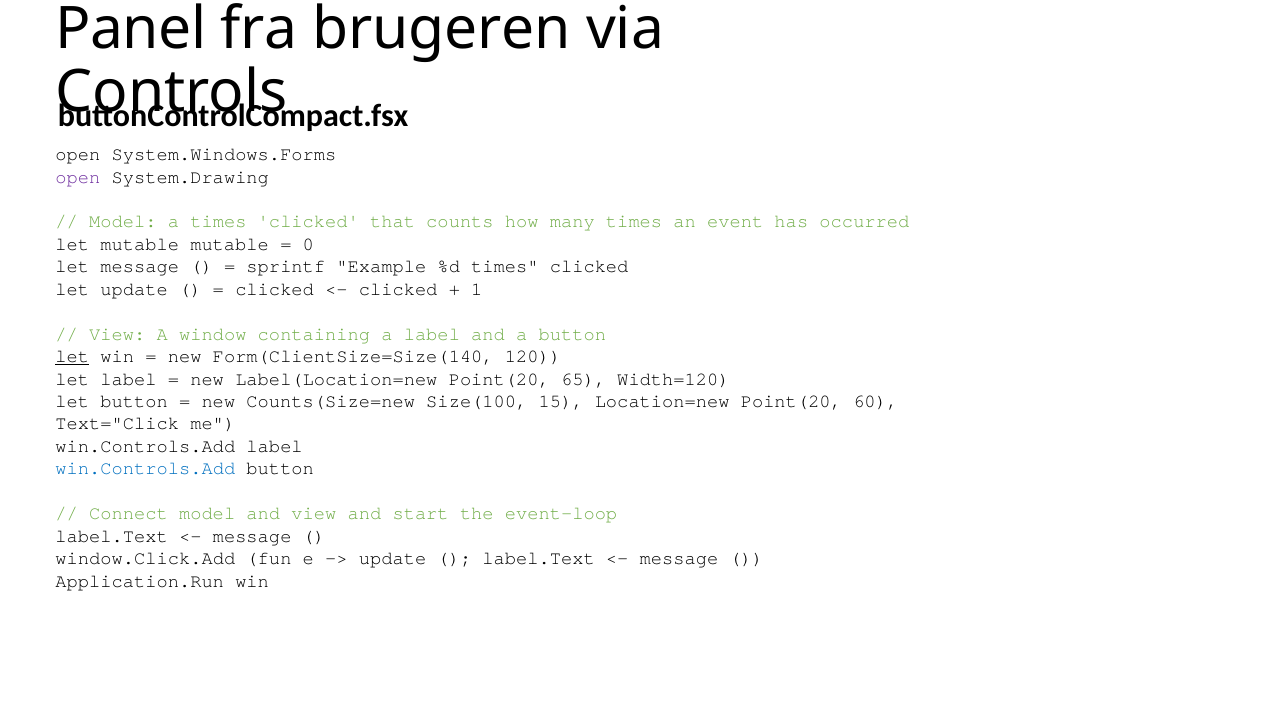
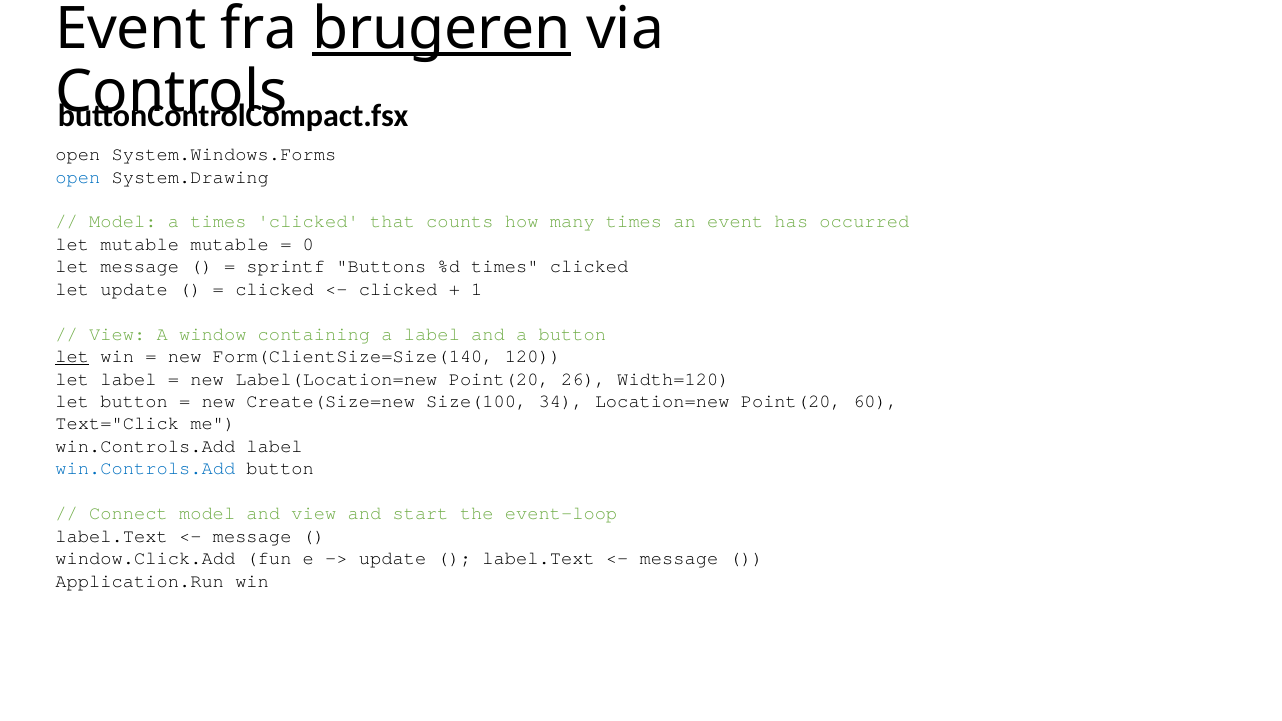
Panel: Panel -> Event (131, 29)
brugeren underline: none -> present (442, 29)
open colour: purple -> blue (78, 177)
Example: Example -> Buttons (381, 267)
65: 65 -> 26 (583, 379)
Counts(Size=new: Counts(Size=new -> Create(Size=new (331, 401)
15: 15 -> 34 (561, 401)
